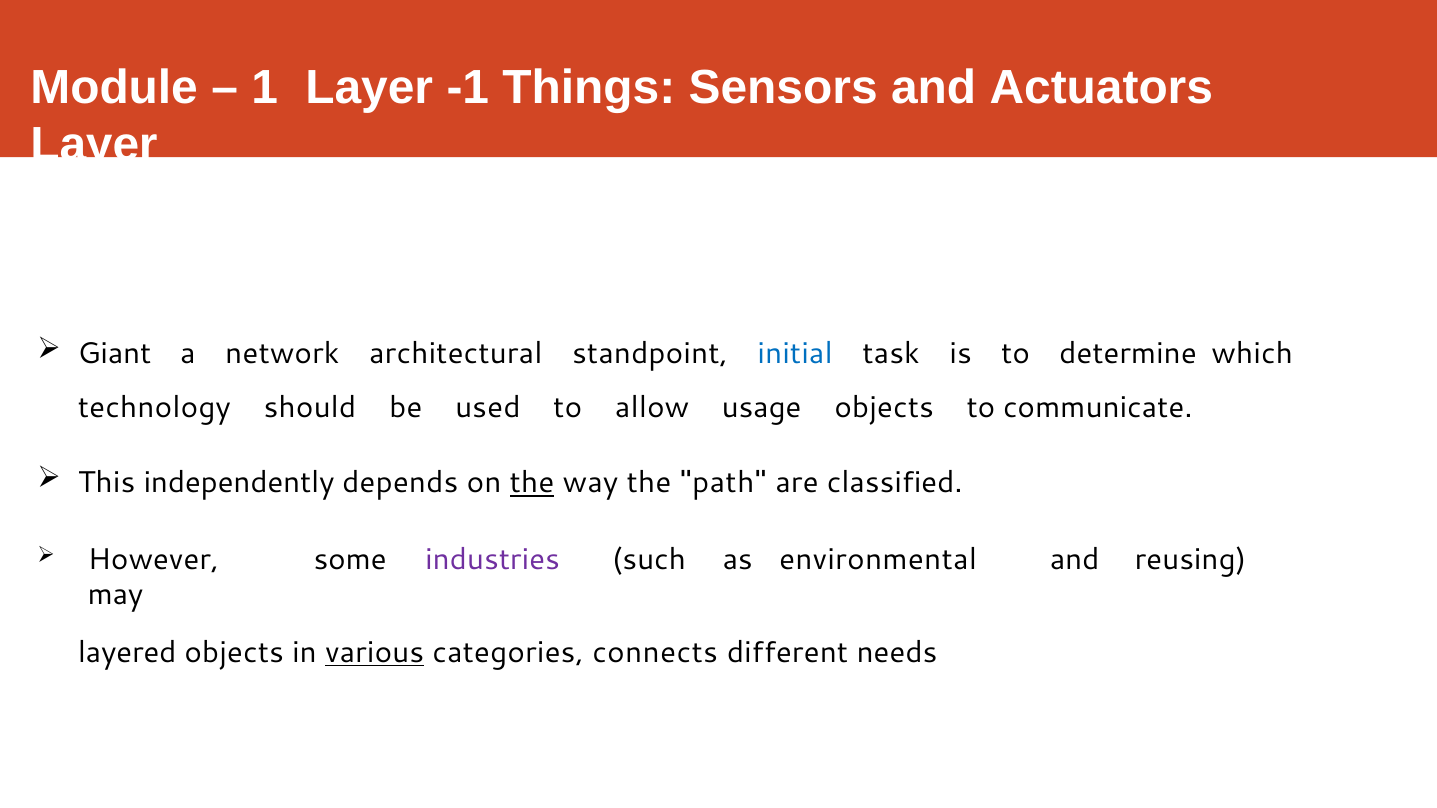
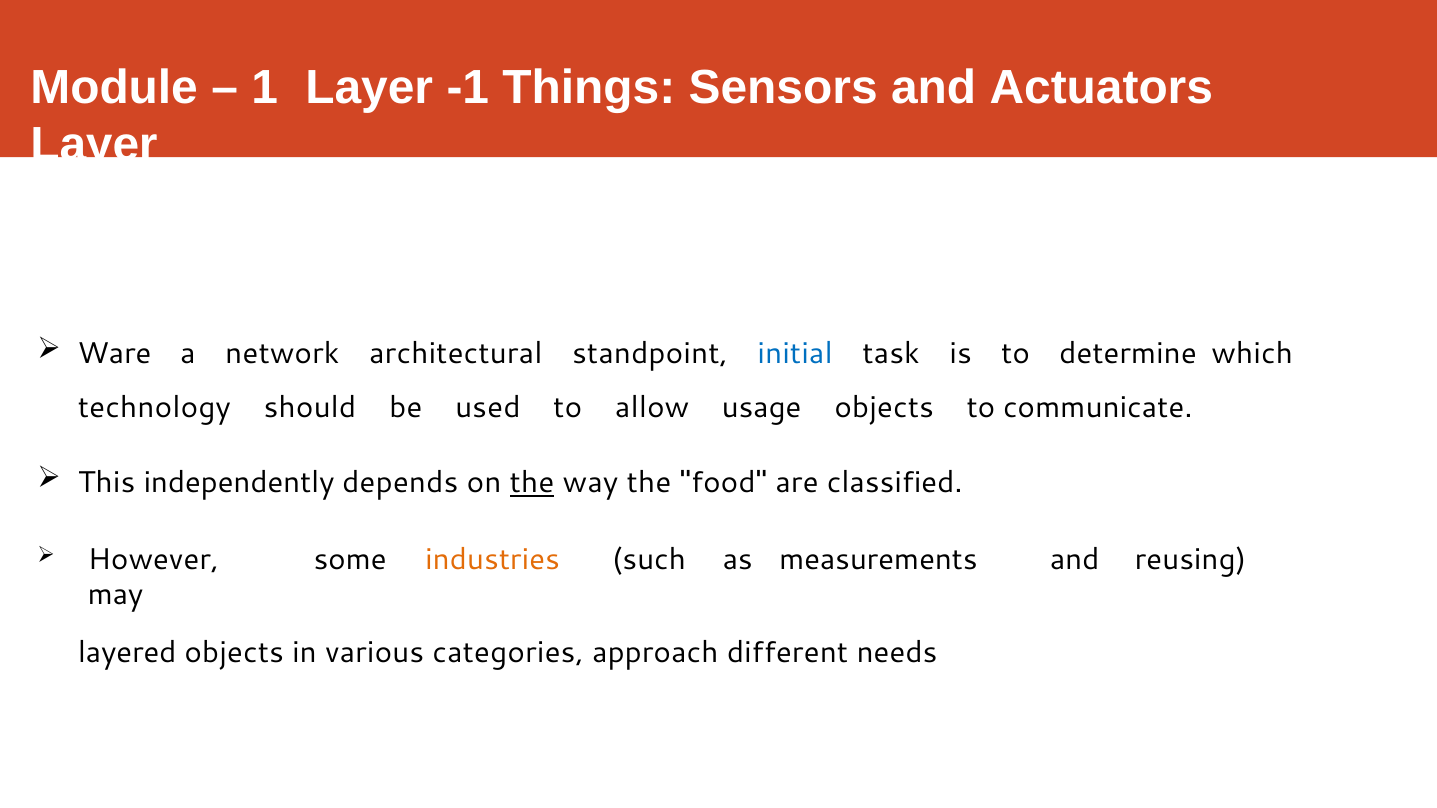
Giant: Giant -> Ware (114, 354)
path: path -> food (723, 483)
industries colour: purple -> orange (493, 559)
environmental: environmental -> measurements (878, 559)
various underline: present -> none (375, 653)
connects: connects -> approach (655, 653)
